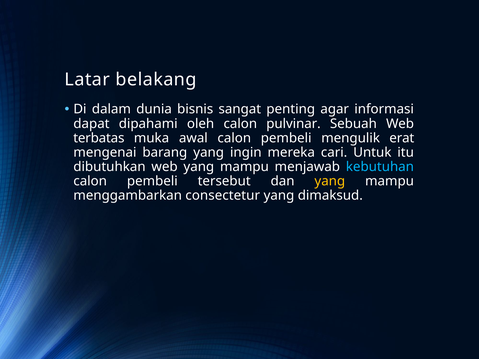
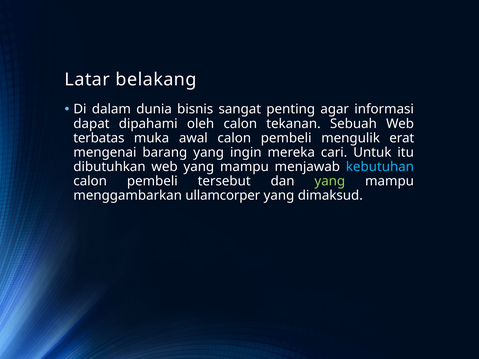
pulvinar: pulvinar -> tekanan (293, 124)
yang colour: yellow -> light green (330, 181)
consectetur: consectetur -> ullamcorper (223, 196)
